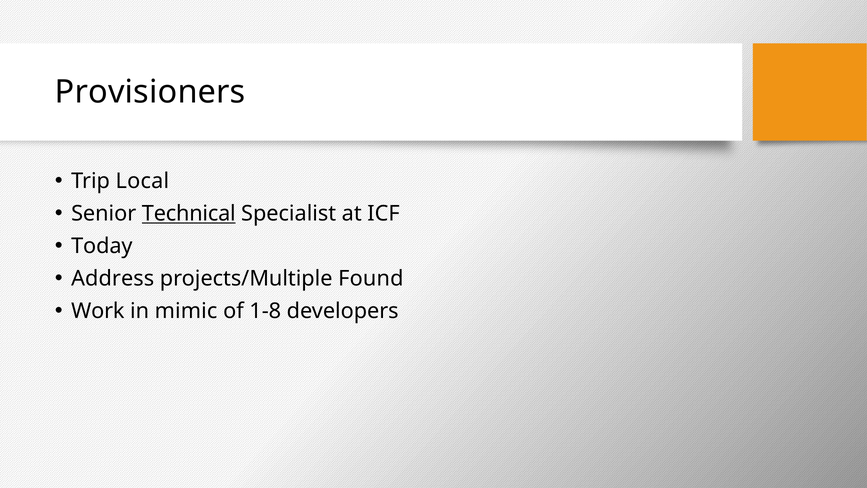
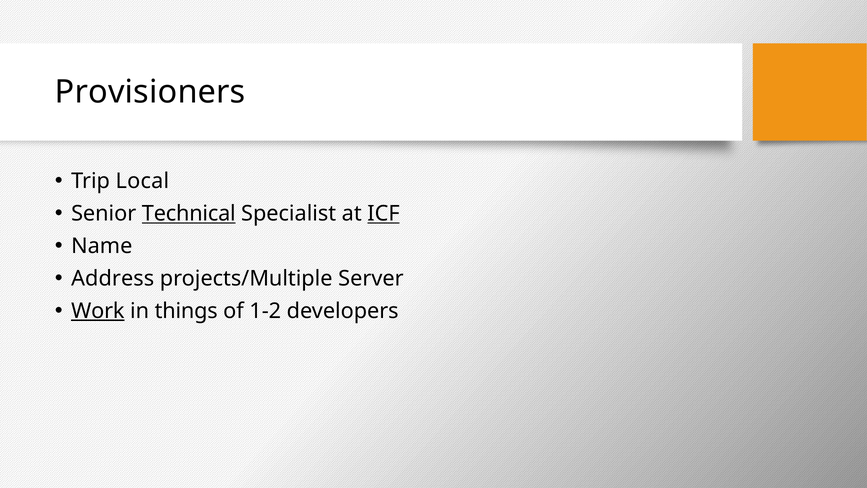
ICF underline: none -> present (383, 213)
Today: Today -> Name (102, 246)
Found: Found -> Server (371, 278)
Work underline: none -> present (98, 311)
mimic: mimic -> things (186, 311)
1-8: 1-8 -> 1-2 (265, 311)
